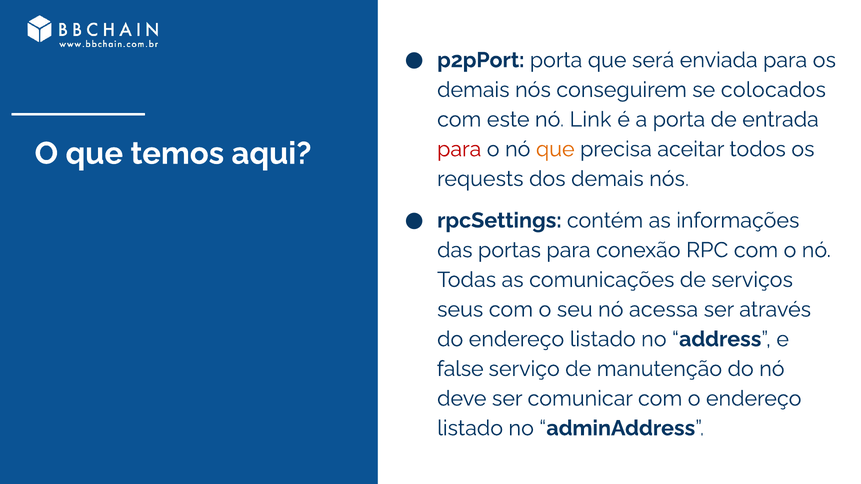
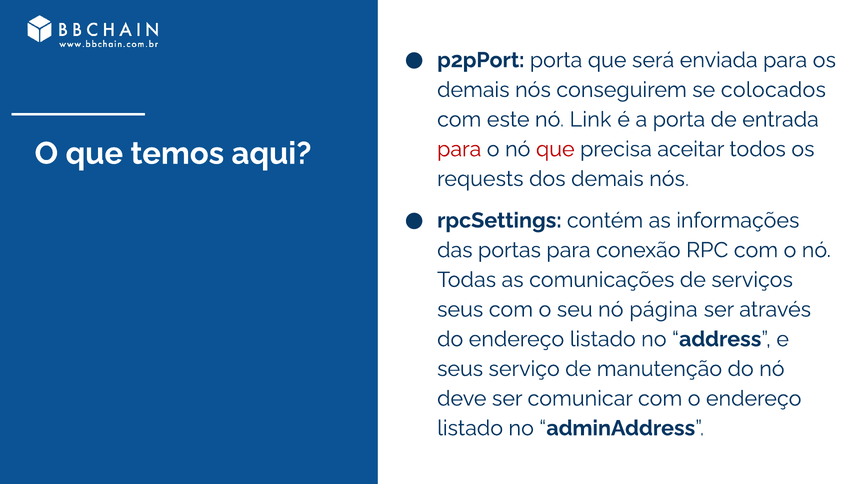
que colour: orange -> red (555, 149)
acessa: acessa -> página (663, 310)
false: false -> seus (460, 369)
